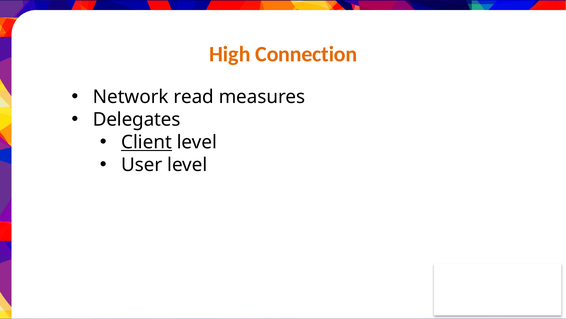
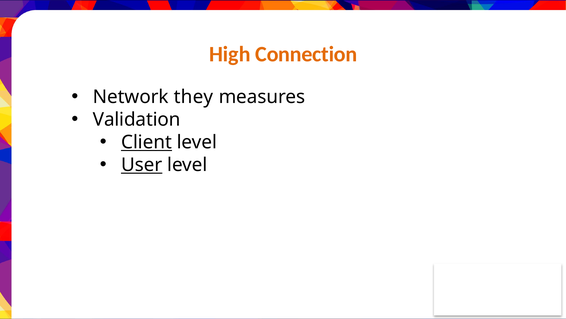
read: read -> they (194, 97)
Delegates: Delegates -> Validation (137, 119)
User underline: none -> present (142, 165)
